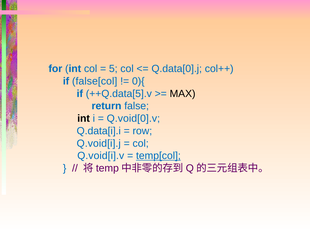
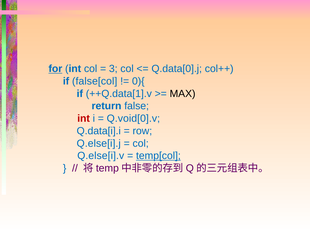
for underline: none -> present (55, 69)
5: 5 -> 3 (113, 69)
++Q.data[5].v: ++Q.data[5].v -> ++Q.data[1].v (119, 93)
int colour: black -> red (84, 118)
Q.void[i].j: Q.void[i].j -> Q.else[i].j (99, 143)
Q.void[i].v: Q.void[i].v -> Q.else[i].v (101, 155)
